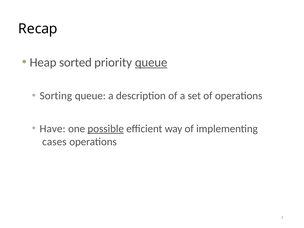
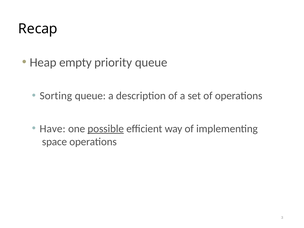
sorted: sorted -> empty (75, 62)
queue underline: present -> none (151, 62)
cases: cases -> space (54, 142)
